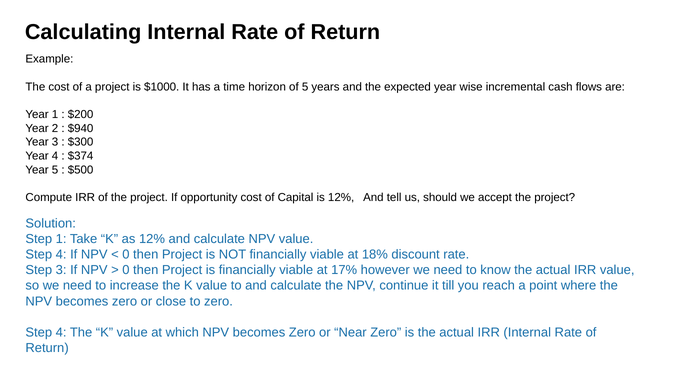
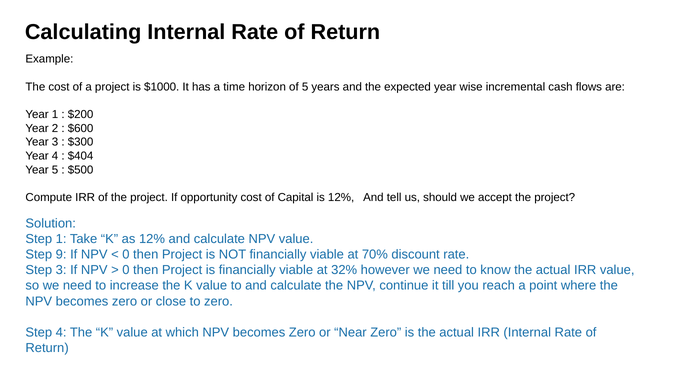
$940: $940 -> $600 (81, 128)
$374: $374 -> $404 (81, 156)
4: 4 -> 9 (61, 255)
18%: 18% -> 70% (375, 255)
17%: 17% -> 32% (344, 270)
